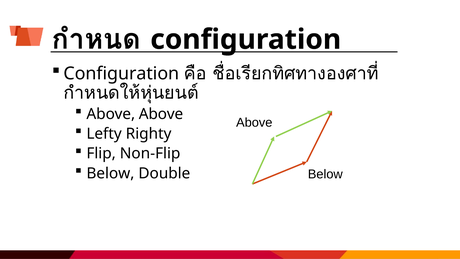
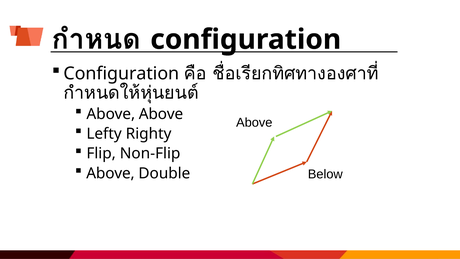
Below: Below -> Above (110, 173)
